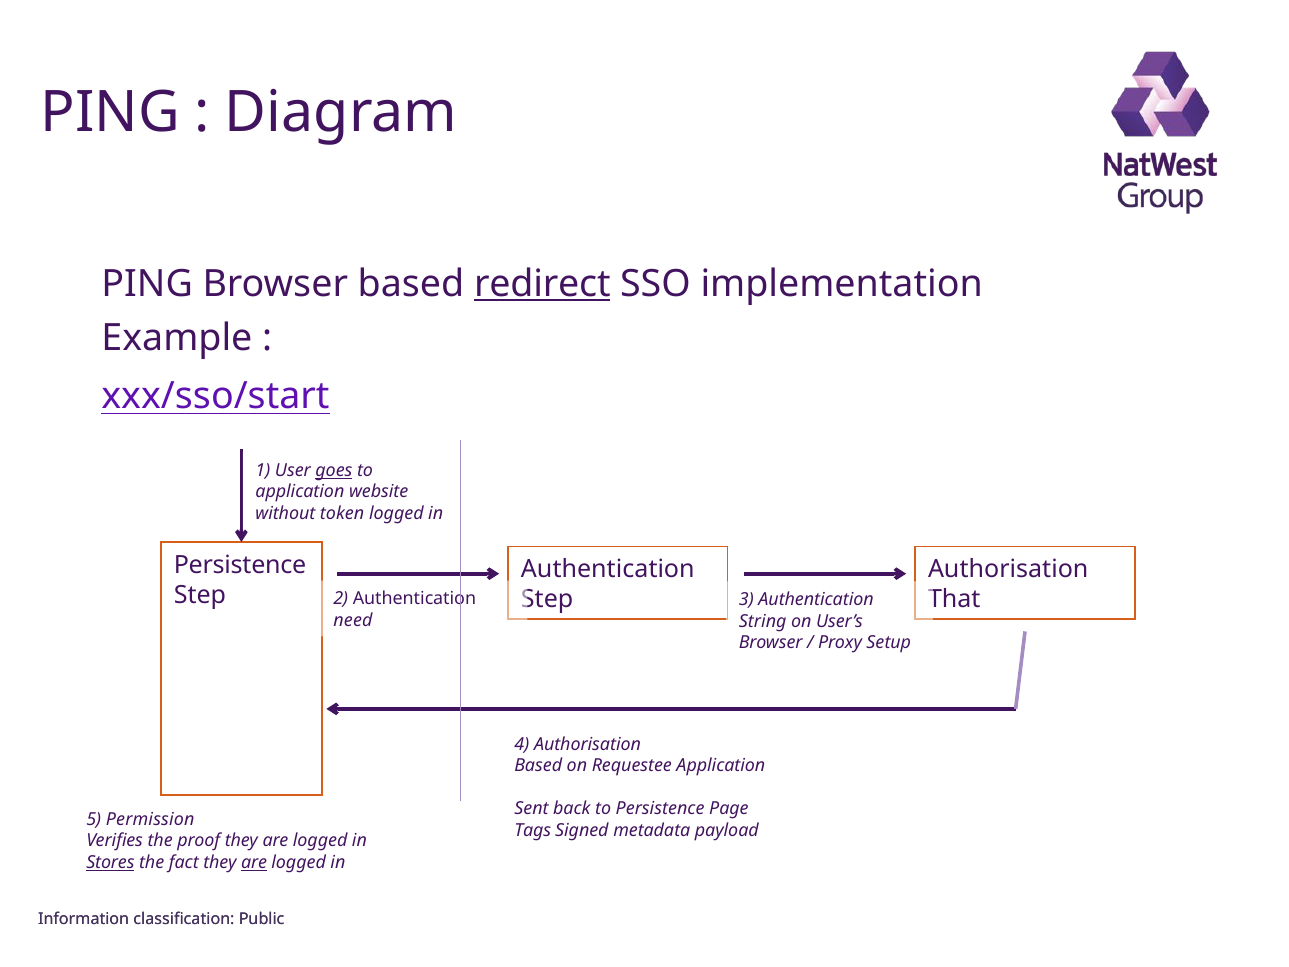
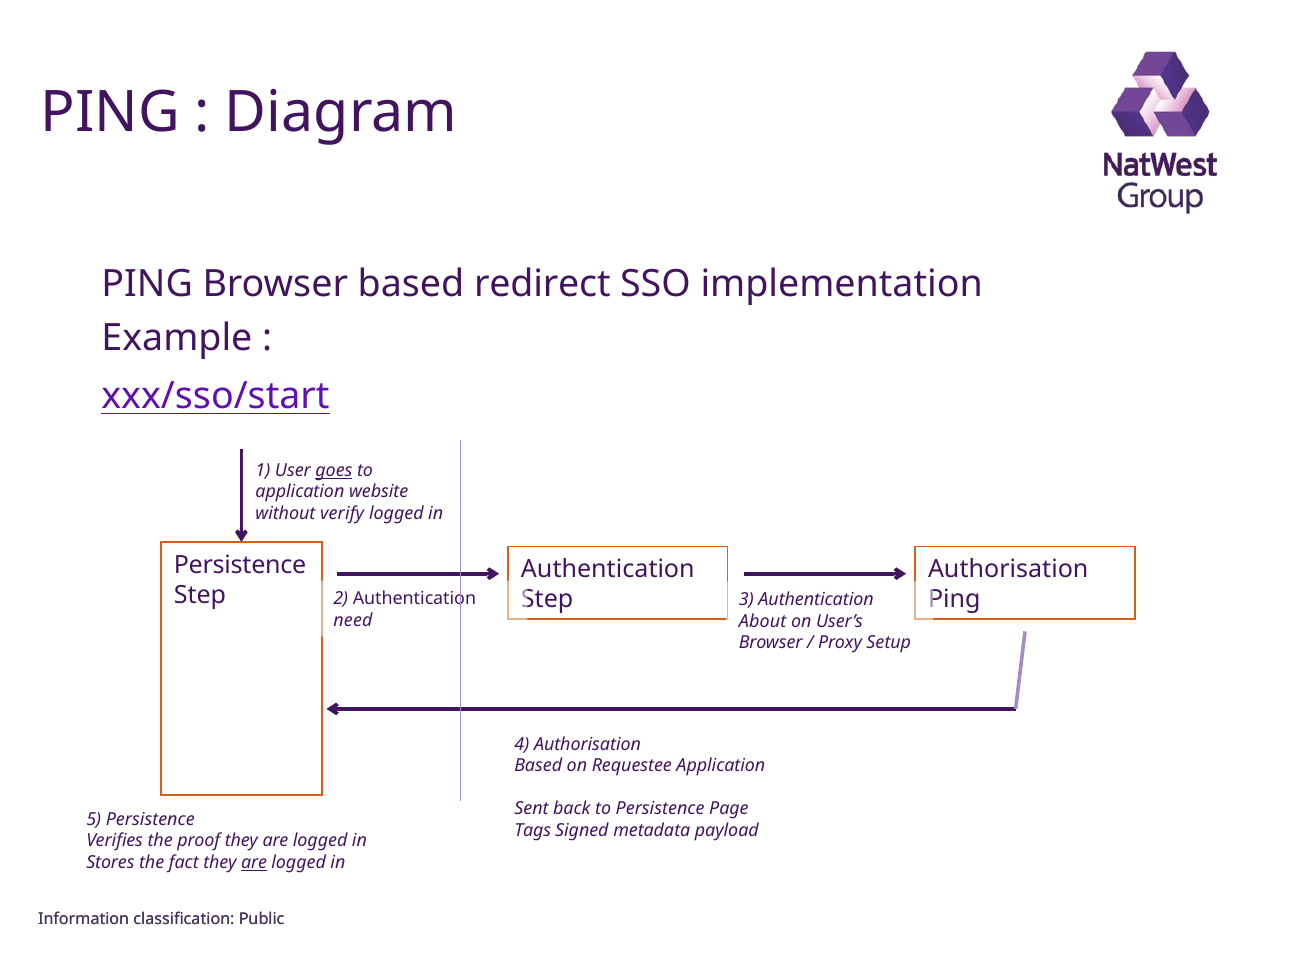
redirect underline: present -> none (542, 284)
token: token -> verify (342, 513)
That: That -> Ping (954, 600)
String: String -> About (763, 621)
5 Permission: Permission -> Persistence (150, 819)
Stores underline: present -> none (110, 862)
